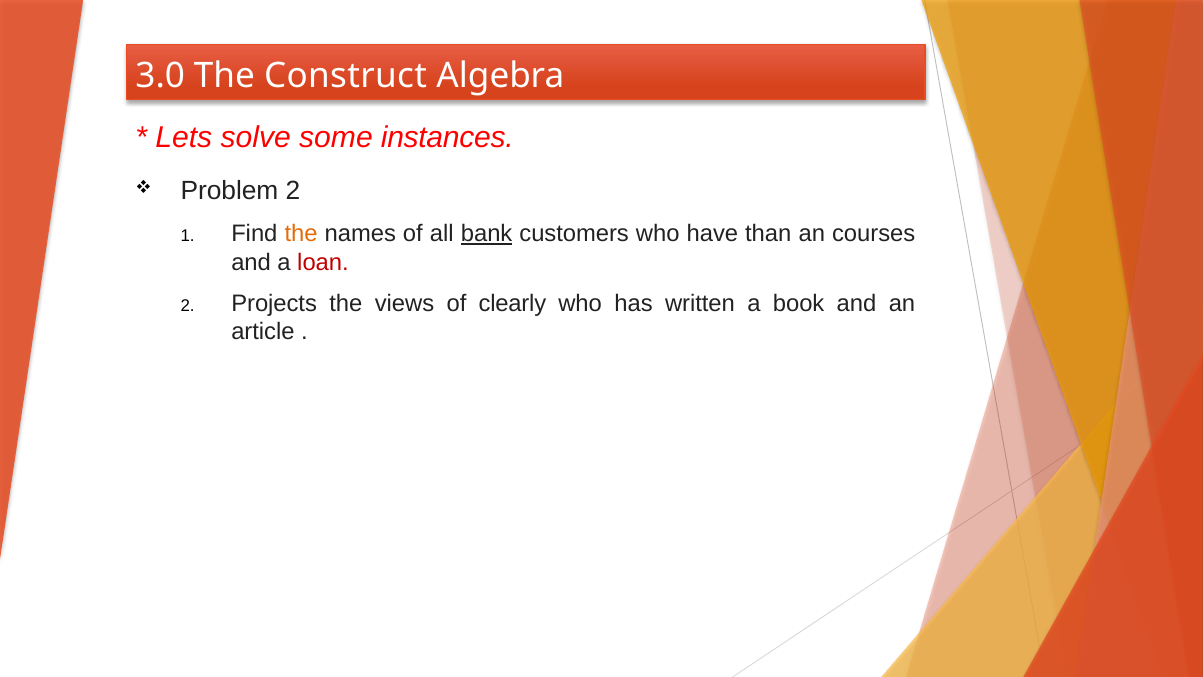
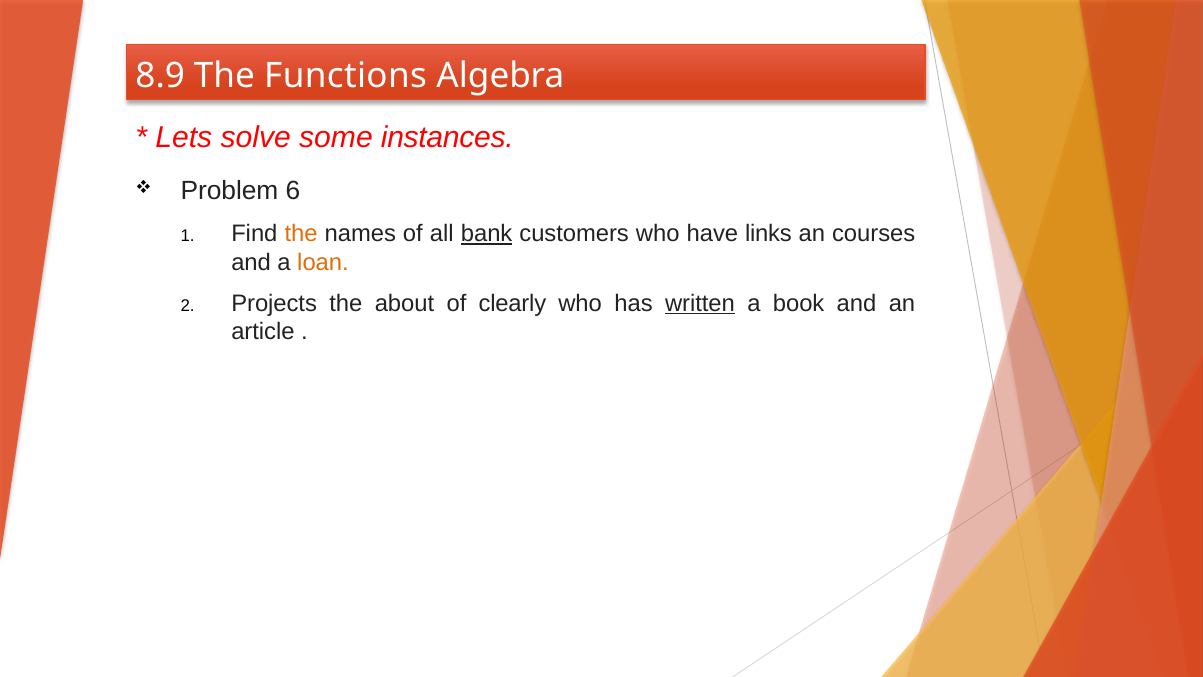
3.0: 3.0 -> 8.9 (160, 76)
Construct: Construct -> Functions (346, 76)
Problem 2: 2 -> 6 (293, 191)
than: than -> links (768, 233)
loan colour: red -> orange (323, 262)
views: views -> about (404, 303)
written underline: none -> present (700, 303)
